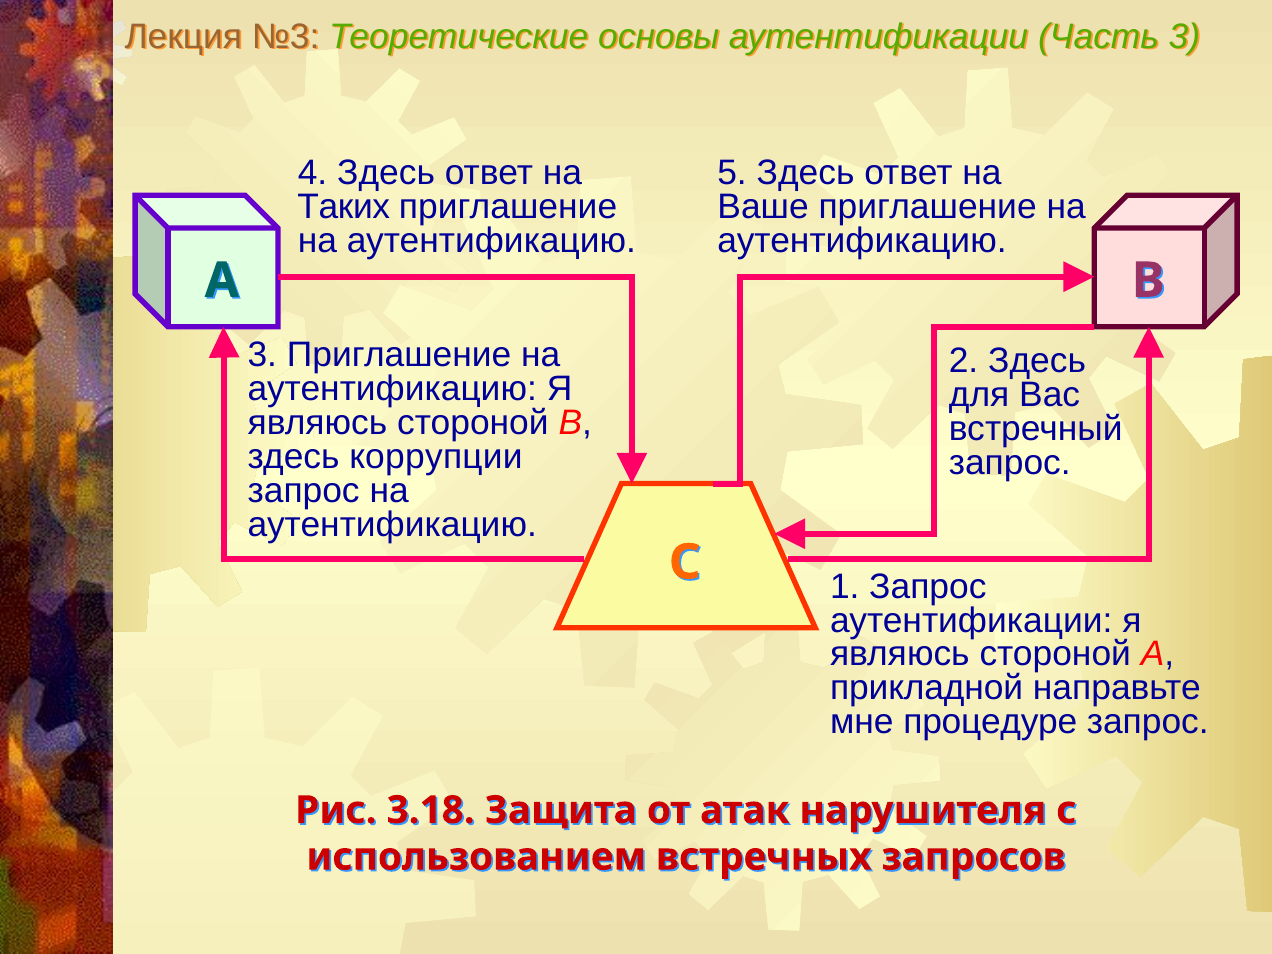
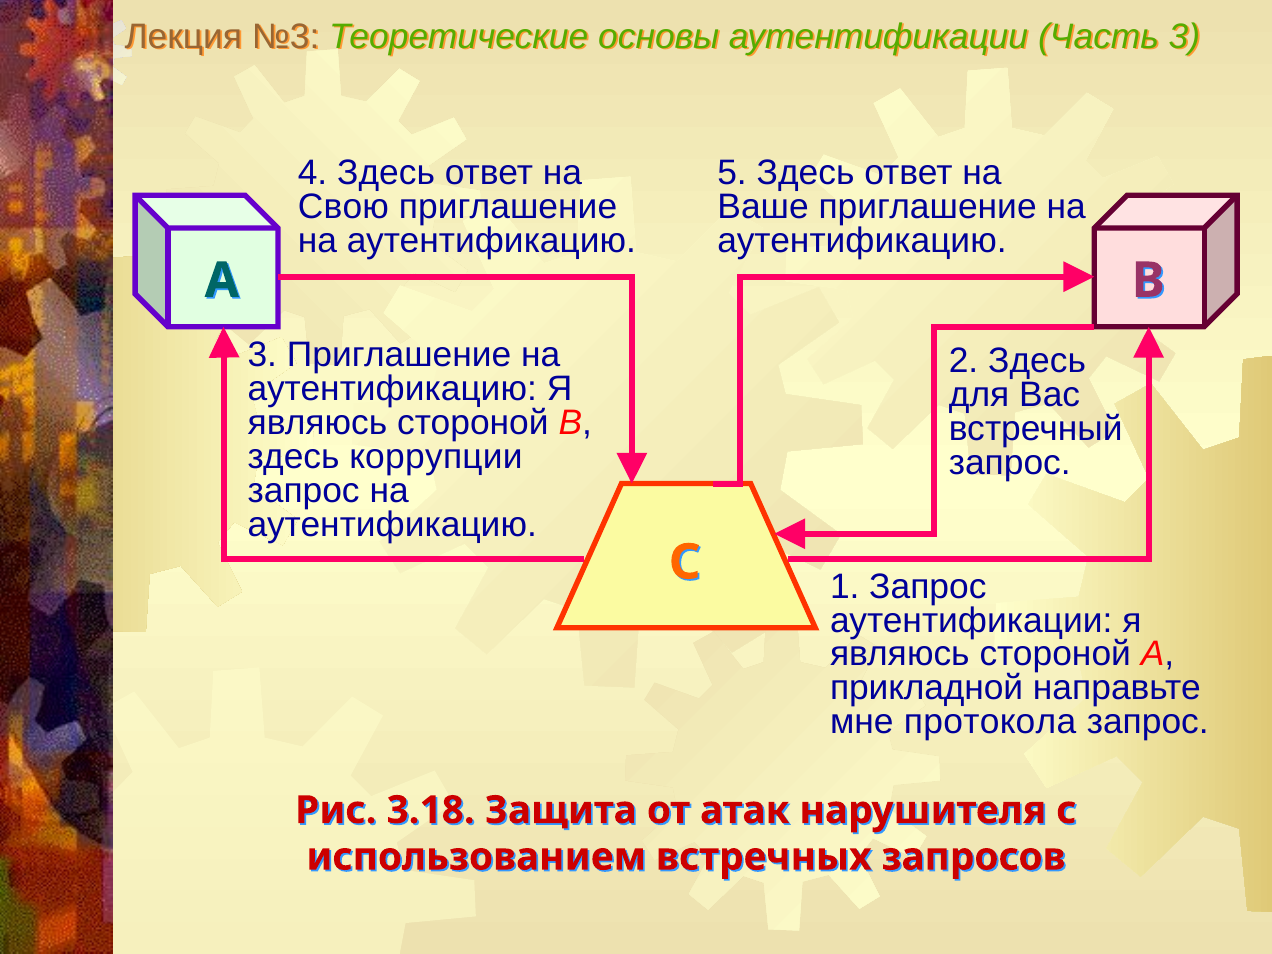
Таких: Таких -> Свою (343, 207)
процедуре: процедуре -> протокола (990, 722)
